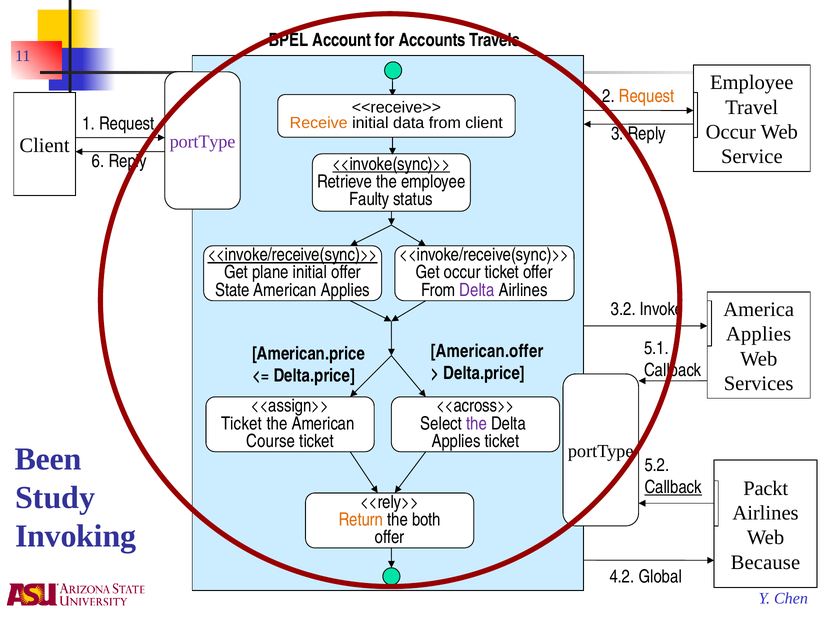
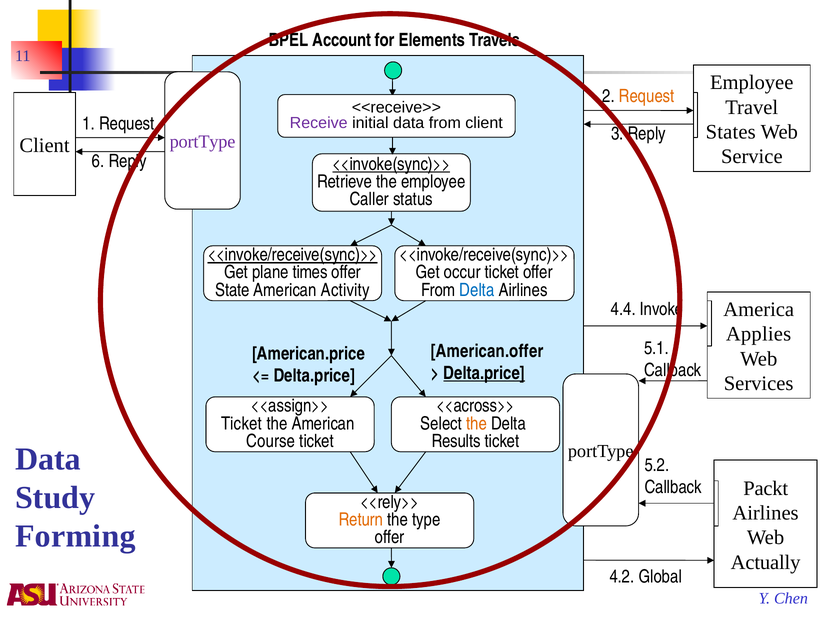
Accounts: Accounts -> Elements (432, 40)
Receive colour: orange -> purple (319, 123)
Occur: Occur -> States (731, 132)
Faulty: Faulty -> Caller (369, 199)
plane initial: initial -> times (310, 272)
American Applies: Applies -> Activity (345, 290)
Delta colour: purple -> blue (477, 290)
3.2: 3.2 -> 4.4 (623, 309)
Delta.price underline: none -> present (484, 373)
the colour: purple -> orange (477, 424)
Applies: Applies -> Results (456, 441)
Been: Been -> Data (48, 459)
Callback underline: present -> none (673, 487)
both: both -> type (426, 520)
Invoking: Invoking -> Forming (75, 536)
Because: Because -> Actually (766, 562)
